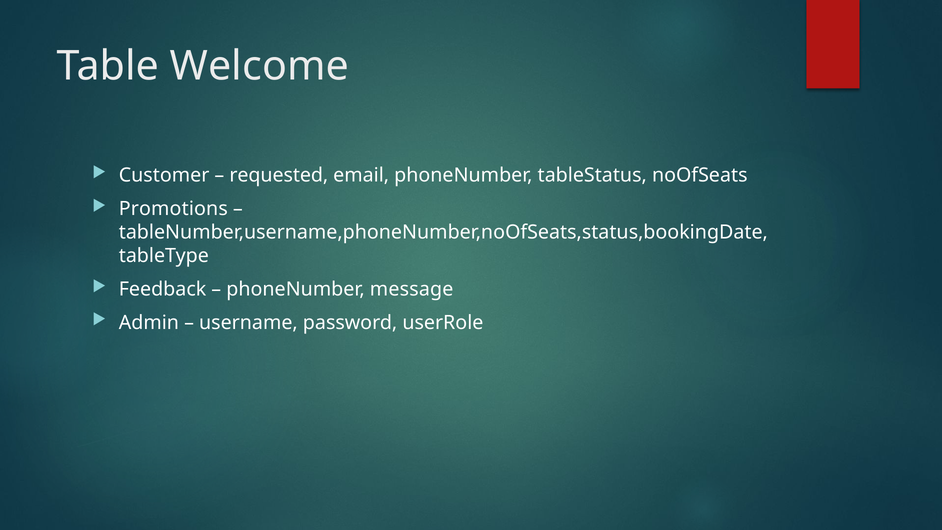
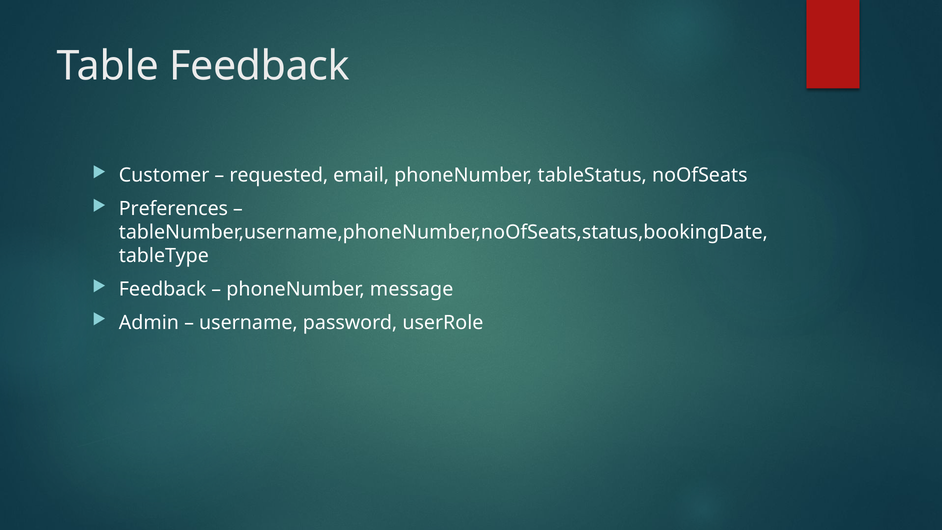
Table Welcome: Welcome -> Feedback (260, 66)
Promotions: Promotions -> Preferences (173, 209)
